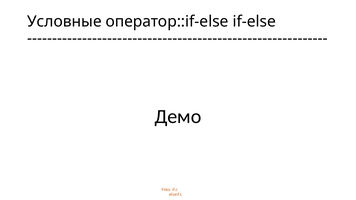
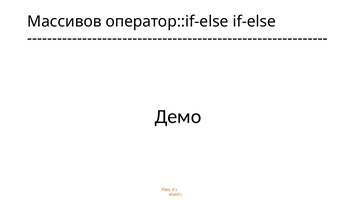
Условные: Условные -> Массивов (64, 21)
